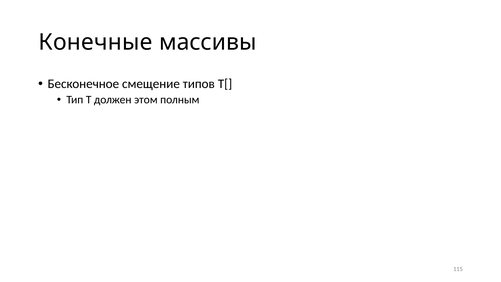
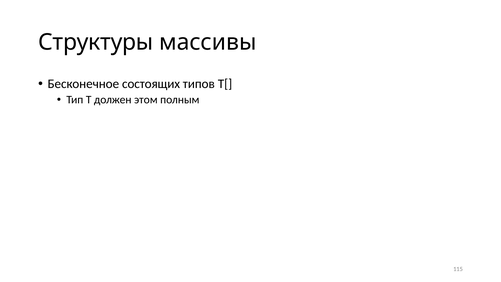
Конечные: Конечные -> Структуры (96, 42)
смещение: смещение -> состоящих (151, 84)
